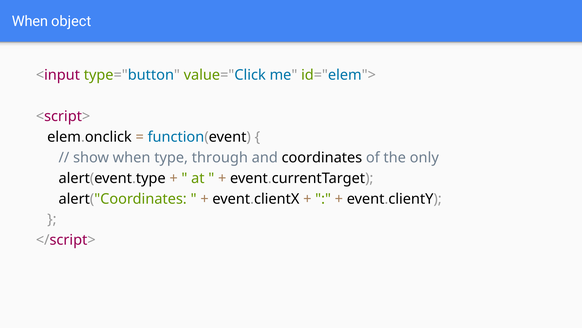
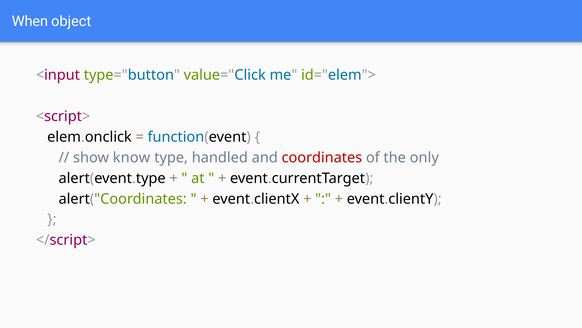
show when: when -> know (132, 157)
through: through -> handled (220, 157)
coordinates colour: black -> red (322, 157)
